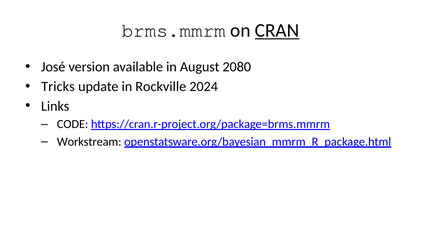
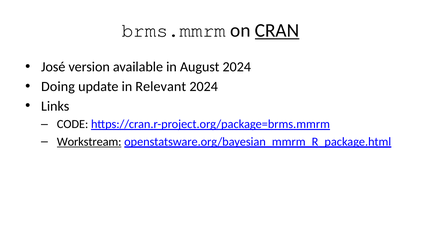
August 2080: 2080 -> 2024 (237, 67)
Tricks: Tricks -> Doing (58, 86)
Rockville: Rockville -> Relevant (161, 86)
Workstream underline: none -> present (89, 142)
